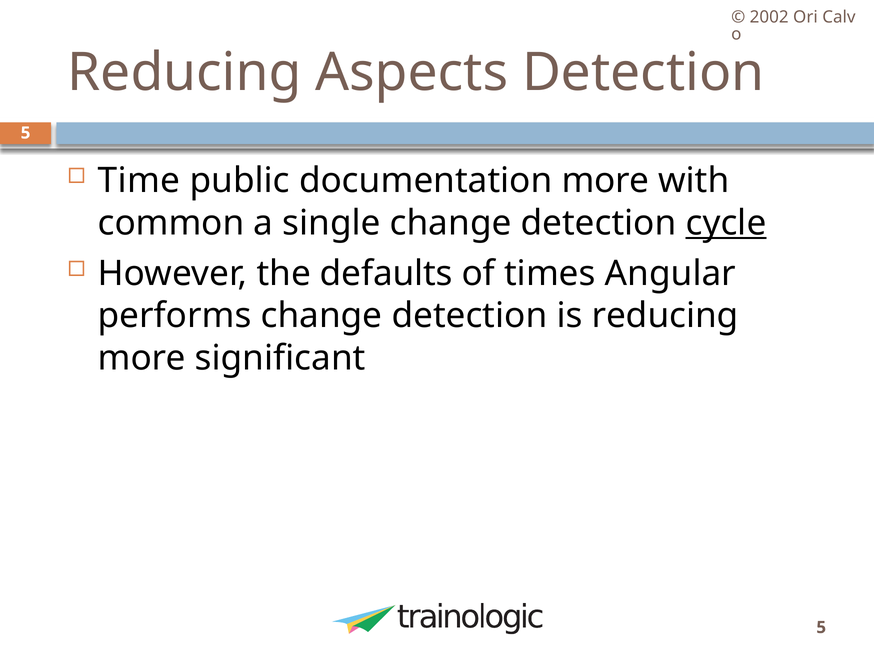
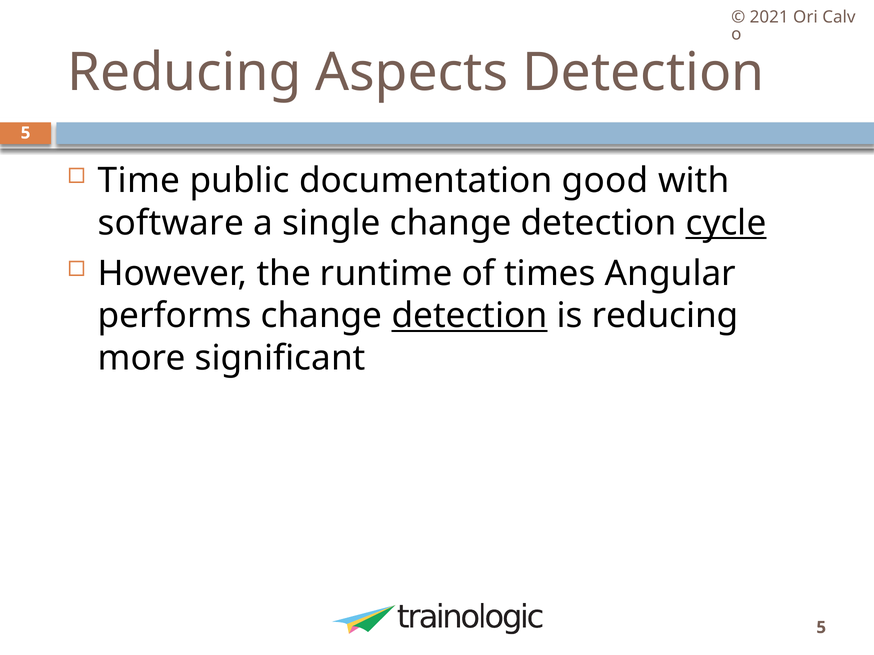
2002: 2002 -> 2021 (769, 17)
documentation more: more -> good (605, 181)
common: common -> software (171, 223)
defaults: defaults -> runtime (386, 274)
detection underline: none -> present (469, 316)
